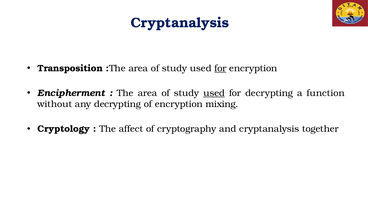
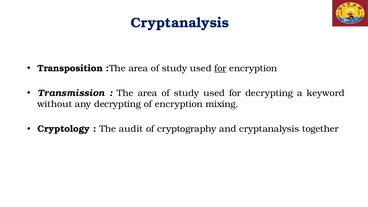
Encipherment: Encipherment -> Transmission (71, 93)
used underline: present -> none (214, 93)
function: function -> keyword (326, 93)
affect: affect -> audit (131, 129)
